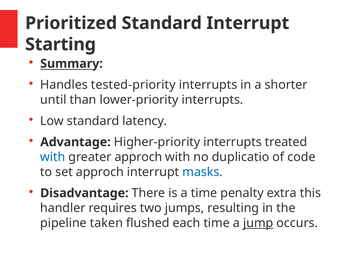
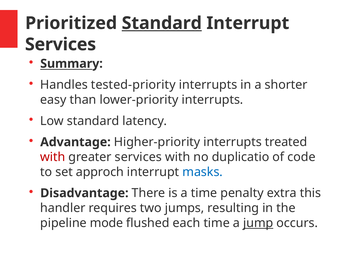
Standard underline: none -> present (162, 23)
Starting: Starting -> Services (61, 44)
until: until -> easy (53, 100)
with colour: blue -> red (53, 157)
greater approch: approch -> services (138, 157)
taken: taken -> mode (107, 223)
